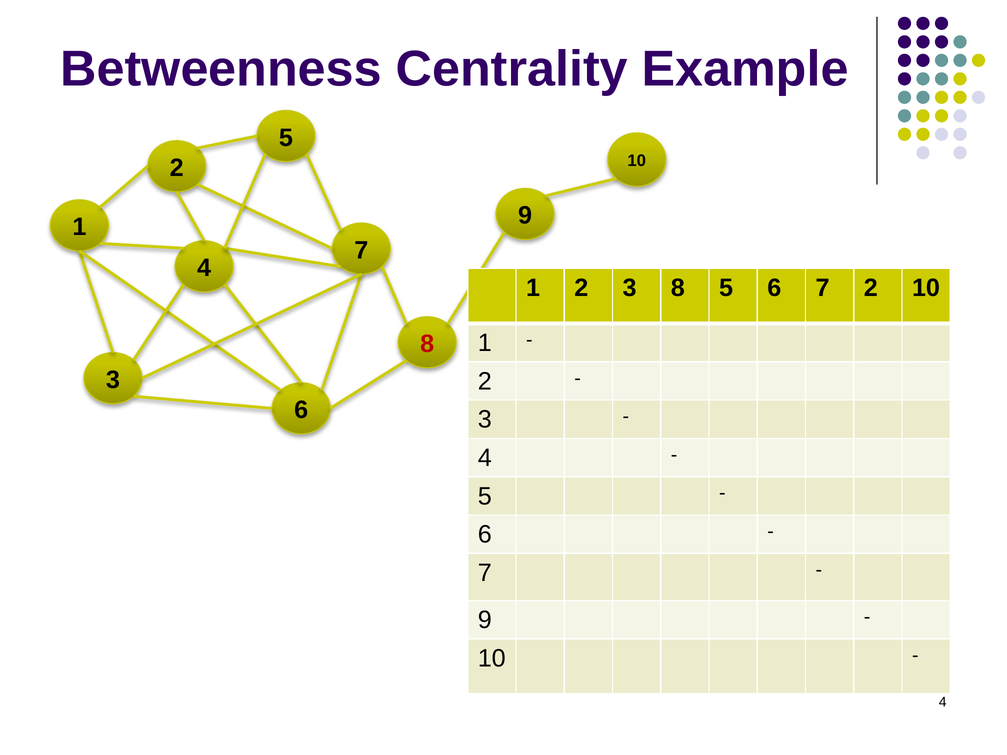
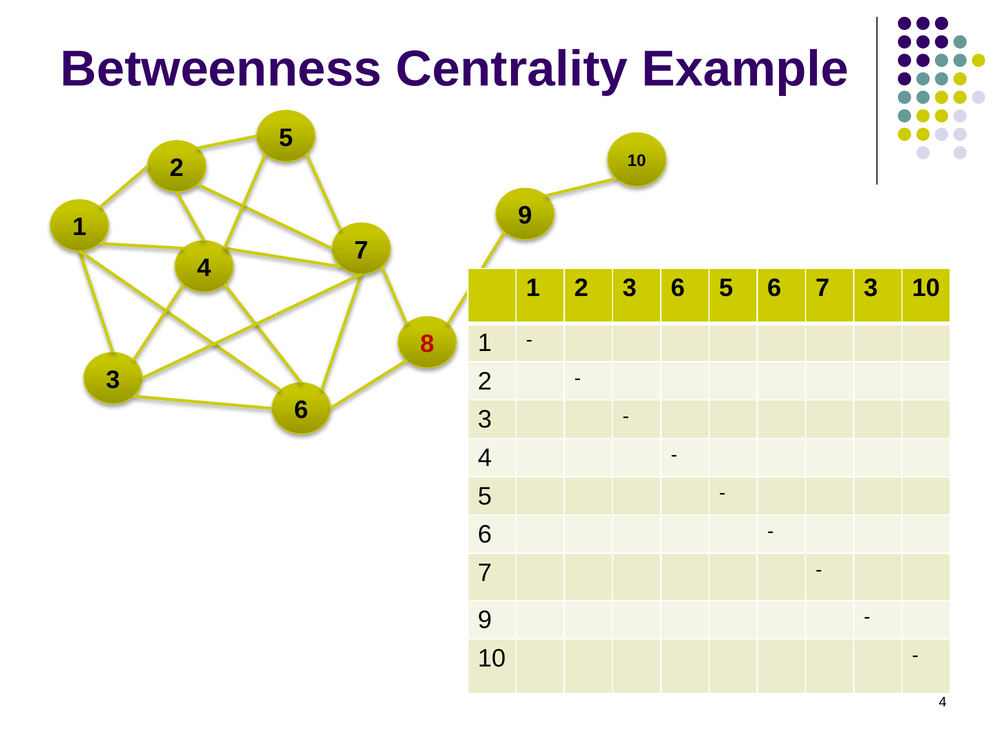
3 8: 8 -> 6 (678, 288)
7 2: 2 -> 3 (871, 288)
